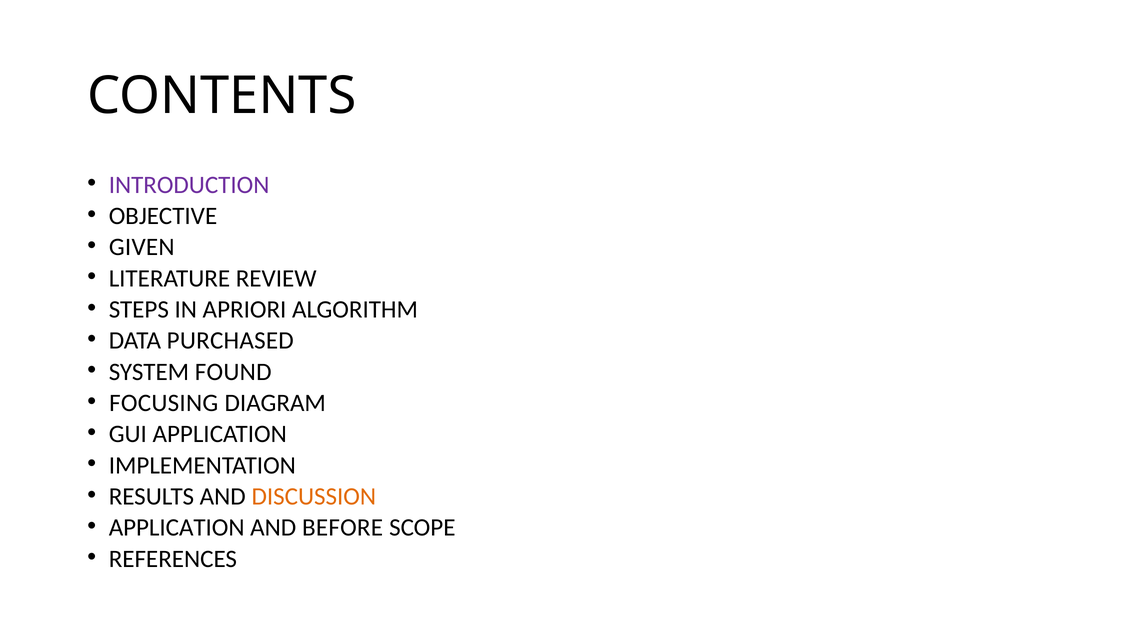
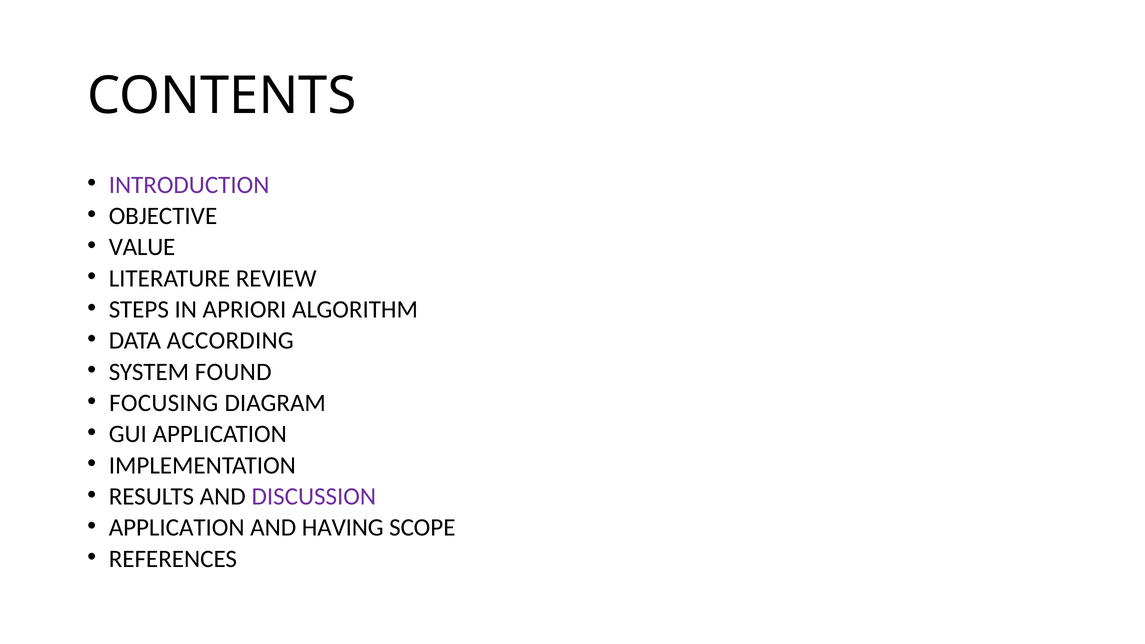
GIVEN: GIVEN -> VALUE (142, 247)
PURCHASED: PURCHASED -> ACCORDING (230, 341)
DISCUSSION colour: orange -> purple (314, 496)
BEFORE: BEFORE -> HAVING (343, 528)
